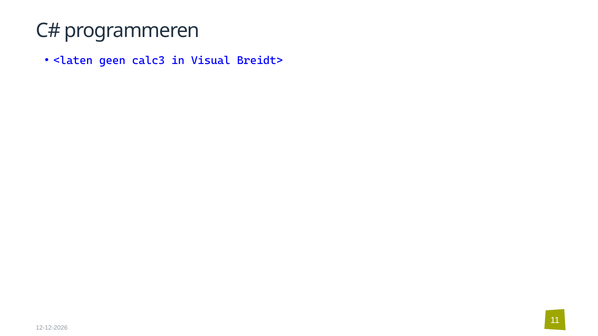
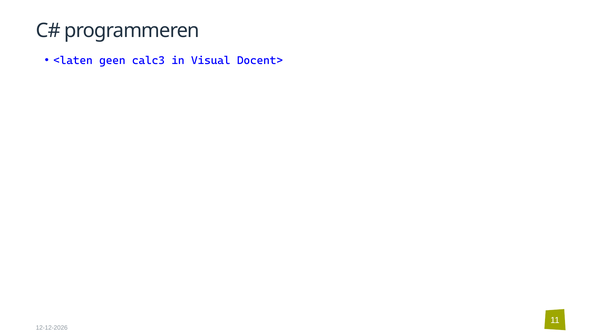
Breidt>: Breidt> -> Docent> (260, 61)
